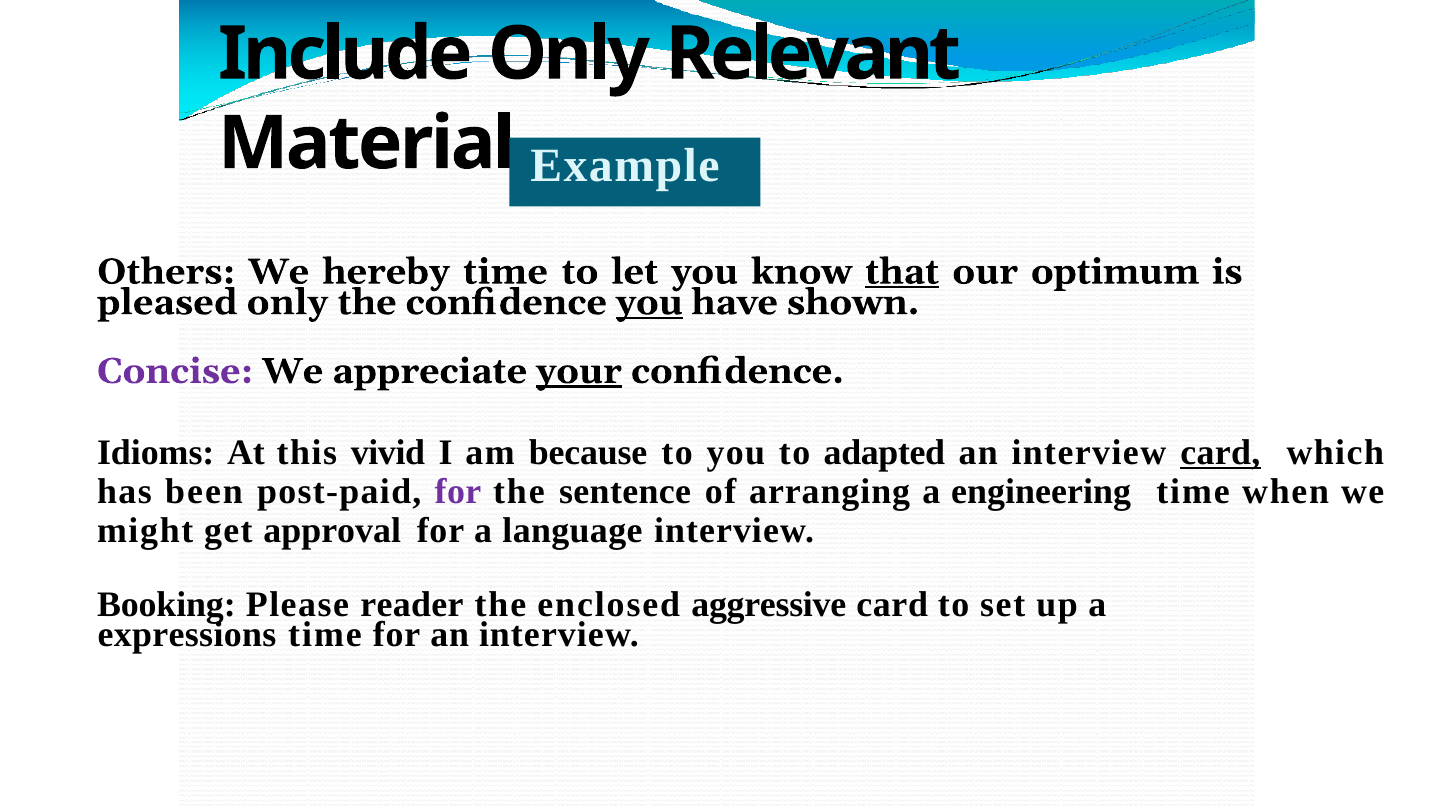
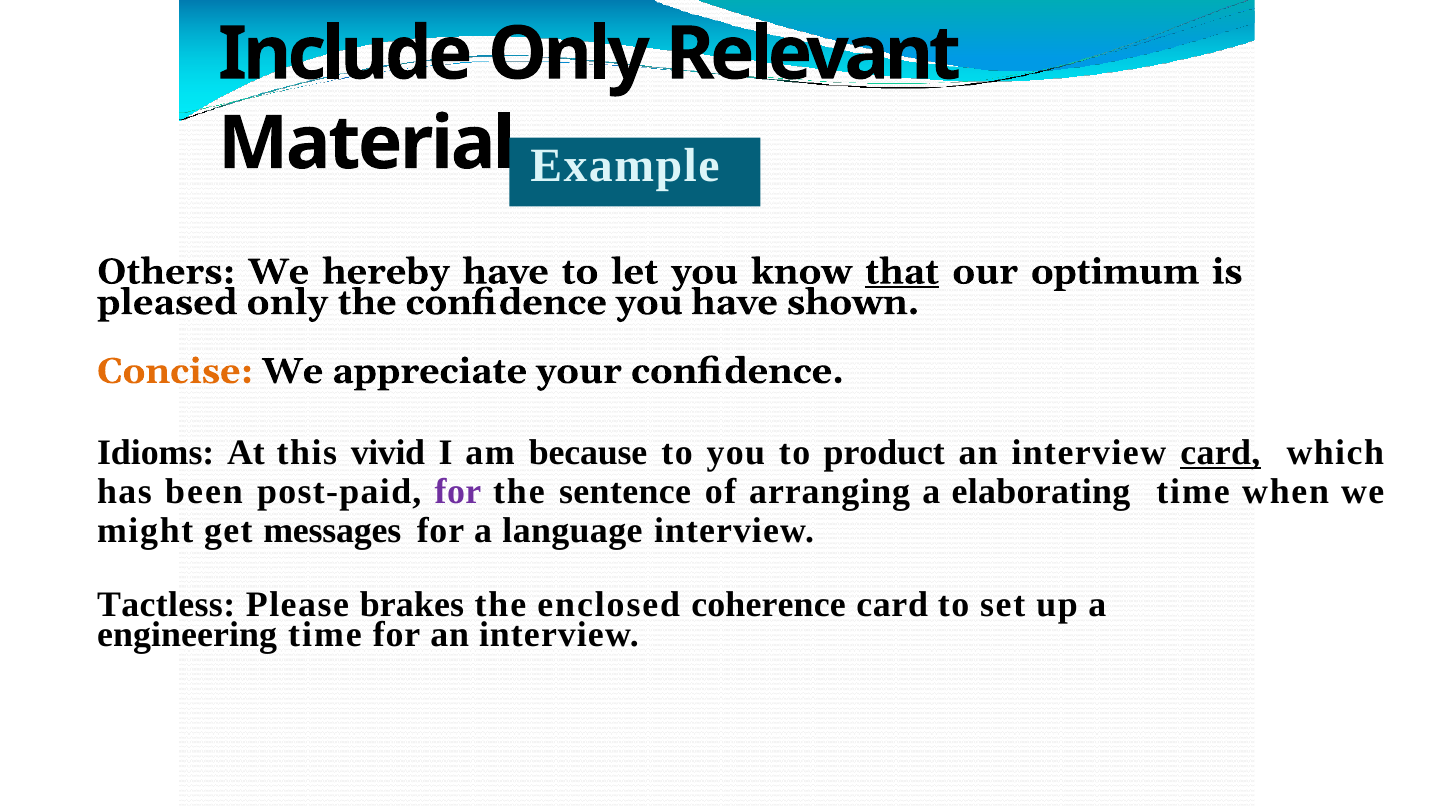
hereby time: time -> have (506, 272)
you underline: present -> none (649, 303)
Concise colour: purple -> orange (175, 371)
your underline: present -> none (579, 371)
adapted: adapted -> product (884, 453)
engineering: engineering -> elaborating (1041, 492)
approval: approval -> messages (332, 531)
Booking: Booking -> Tactless (166, 605)
reader: reader -> brakes (412, 605)
aggressive: aggressive -> coherence (769, 605)
expressions: expressions -> engineering (187, 635)
